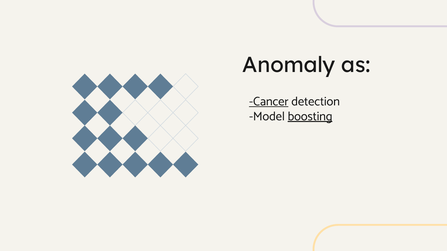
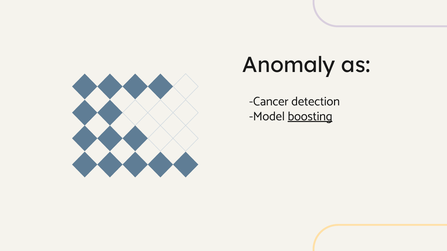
Cancer underline: present -> none (269, 101)
